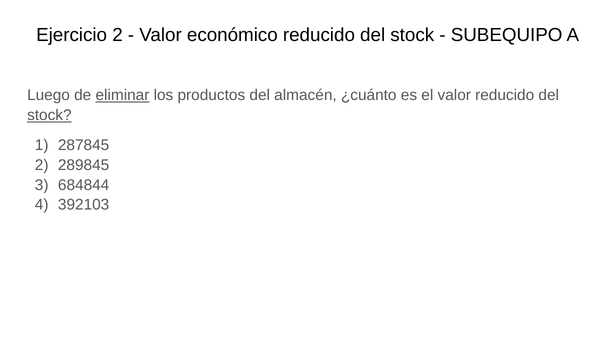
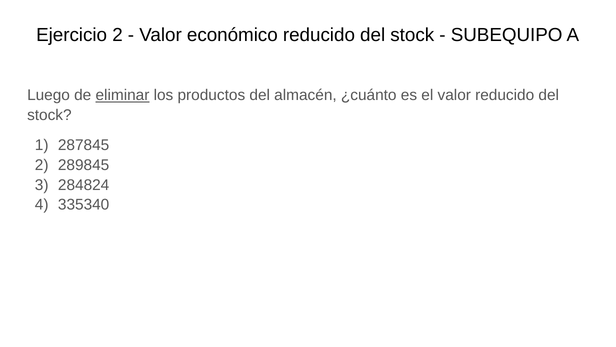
stock underline: present -> none (49, 115)
684844: 684844 -> 284824 (84, 185)
392103: 392103 -> 335340 (84, 205)
